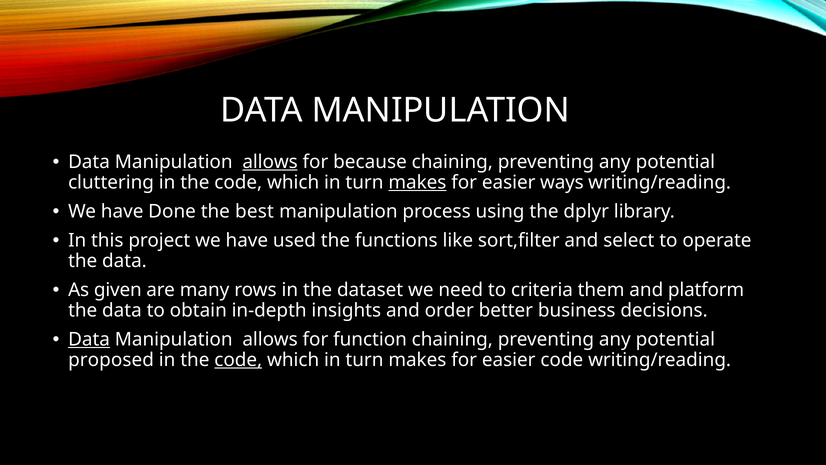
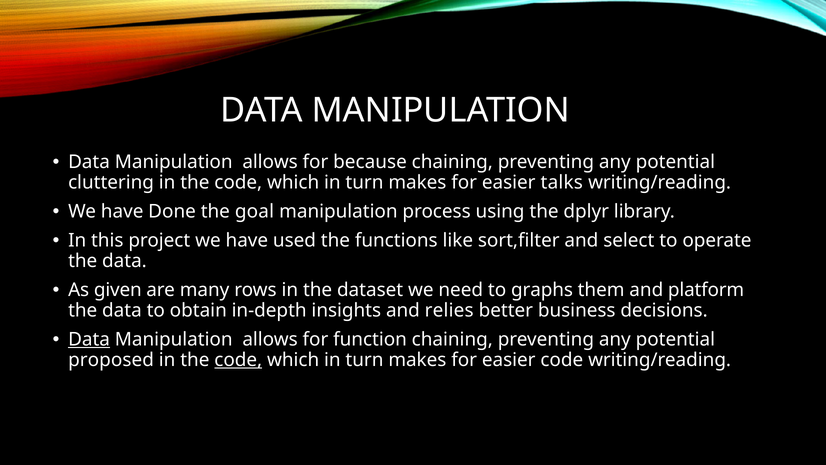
allows underline: present -> none (270, 162)
makes underline: present -> none (417, 182)
ways: ways -> talks (562, 182)
best: best -> goal (254, 211)
criteria: criteria -> graphs (542, 290)
order: order -> relies (449, 310)
